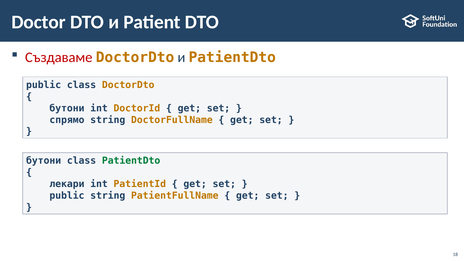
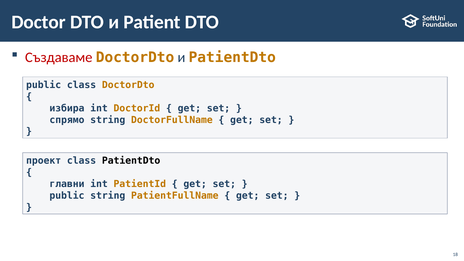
бутони: бутони -> избира (67, 108)
бутони: бутони -> проект (44, 161)
PatientDto colour: green -> black (131, 161)
лекари: лекари -> главни (67, 184)
